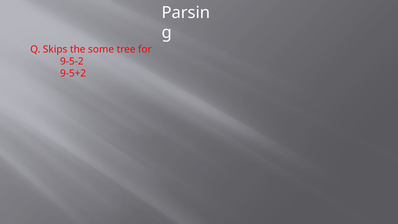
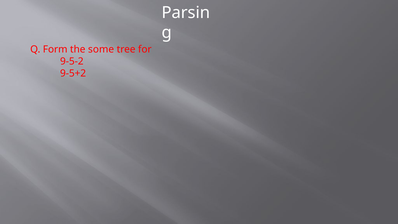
Skips: Skips -> Form (55, 49)
